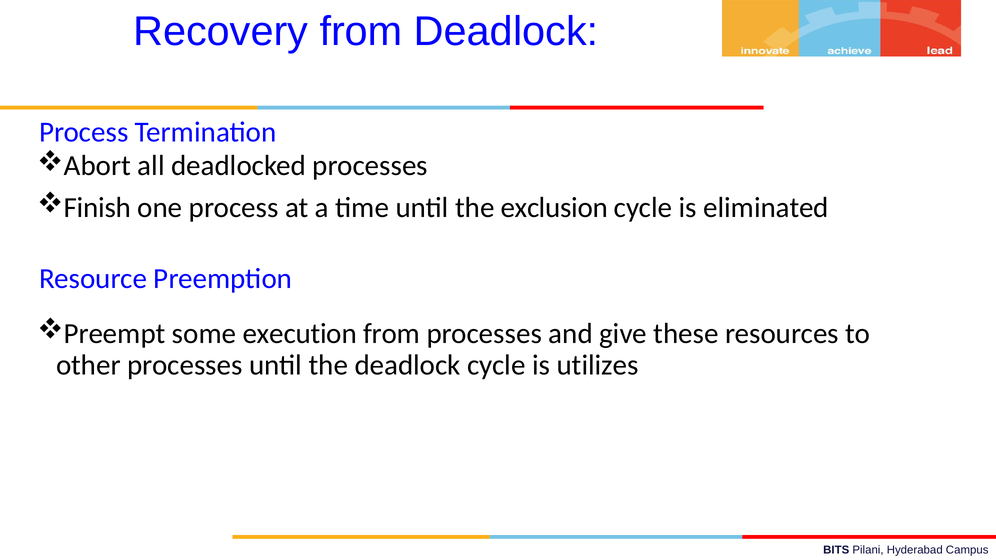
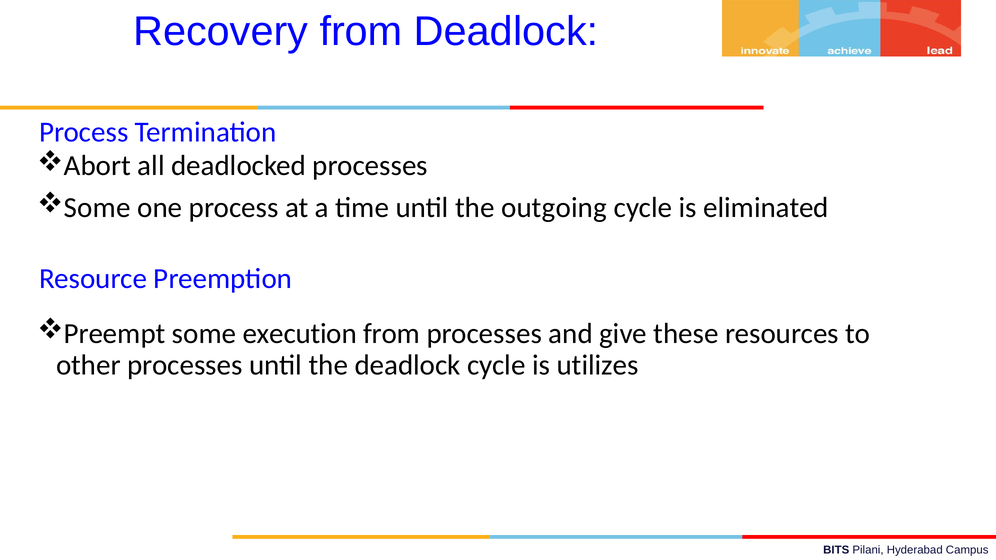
Finish: Finish -> Some (97, 208)
exclusion: exclusion -> outgoing (554, 208)
